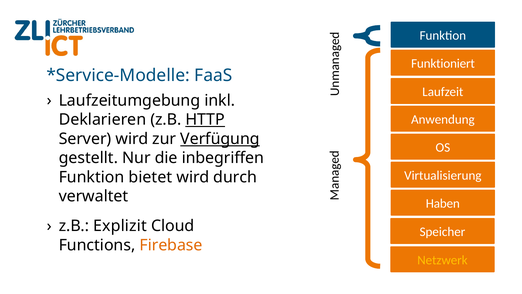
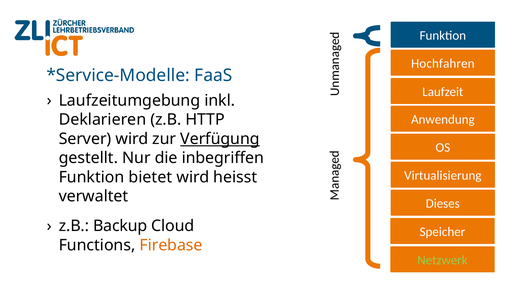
Funktioniert: Funktioniert -> Hochfahren (443, 64)
HTTP underline: present -> none (205, 120)
durch: durch -> heisst (235, 177)
Haben: Haben -> Dieses (443, 204)
Explizit: Explizit -> Backup (120, 226)
Netzwerk colour: yellow -> light green (442, 260)
